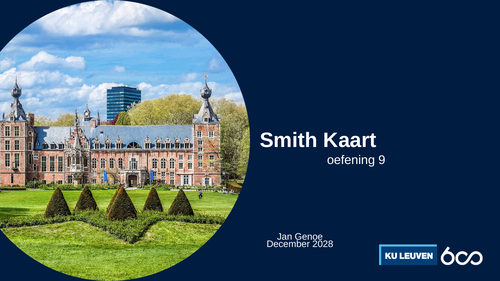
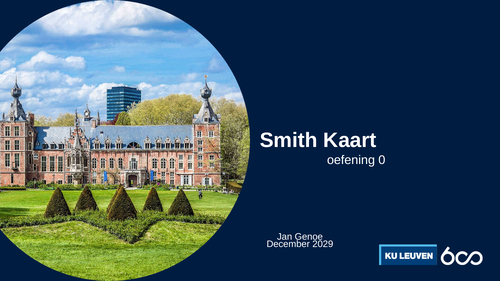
9: 9 -> 0 (382, 160)
2028: 2028 -> 2029 (323, 244)
